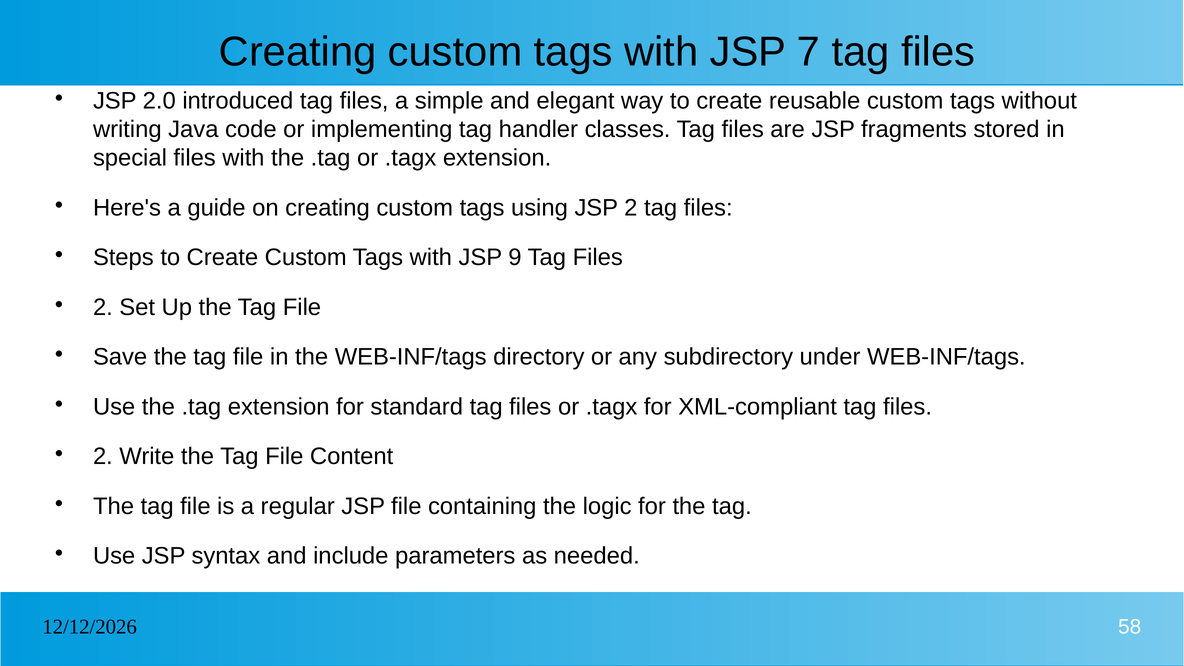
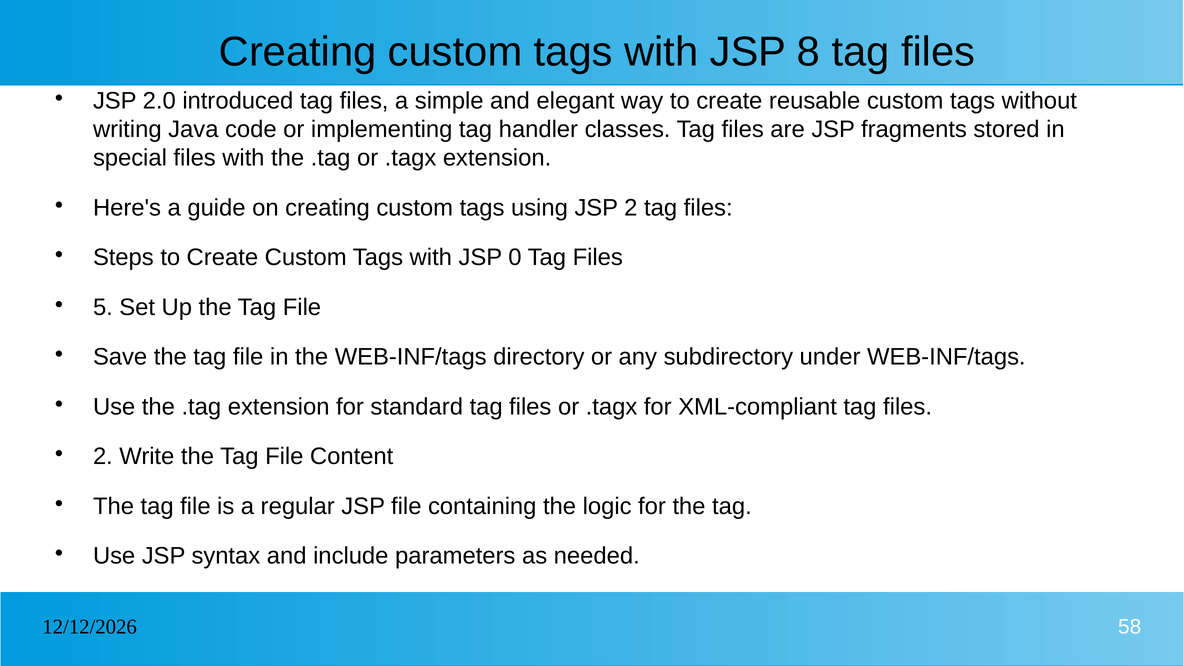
7: 7 -> 8 (809, 52)
9: 9 -> 0 (515, 257)
2: 2 -> 5 (103, 307)
